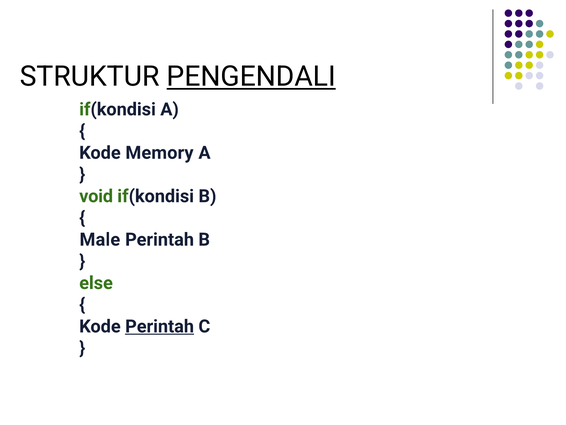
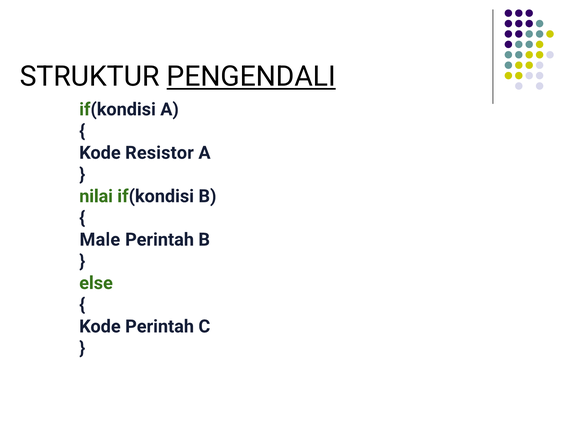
Memory: Memory -> Resistor (159, 153)
void: void -> nilai (96, 196)
Perintah underline: present -> none (160, 326)
